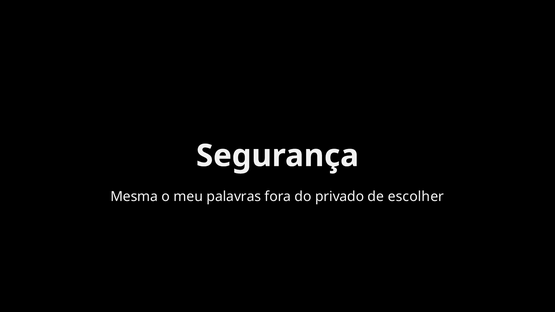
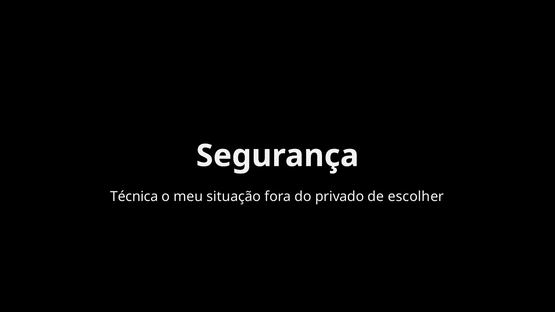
Mesma: Mesma -> Técnica (134, 197)
palavras: palavras -> situação (234, 197)
